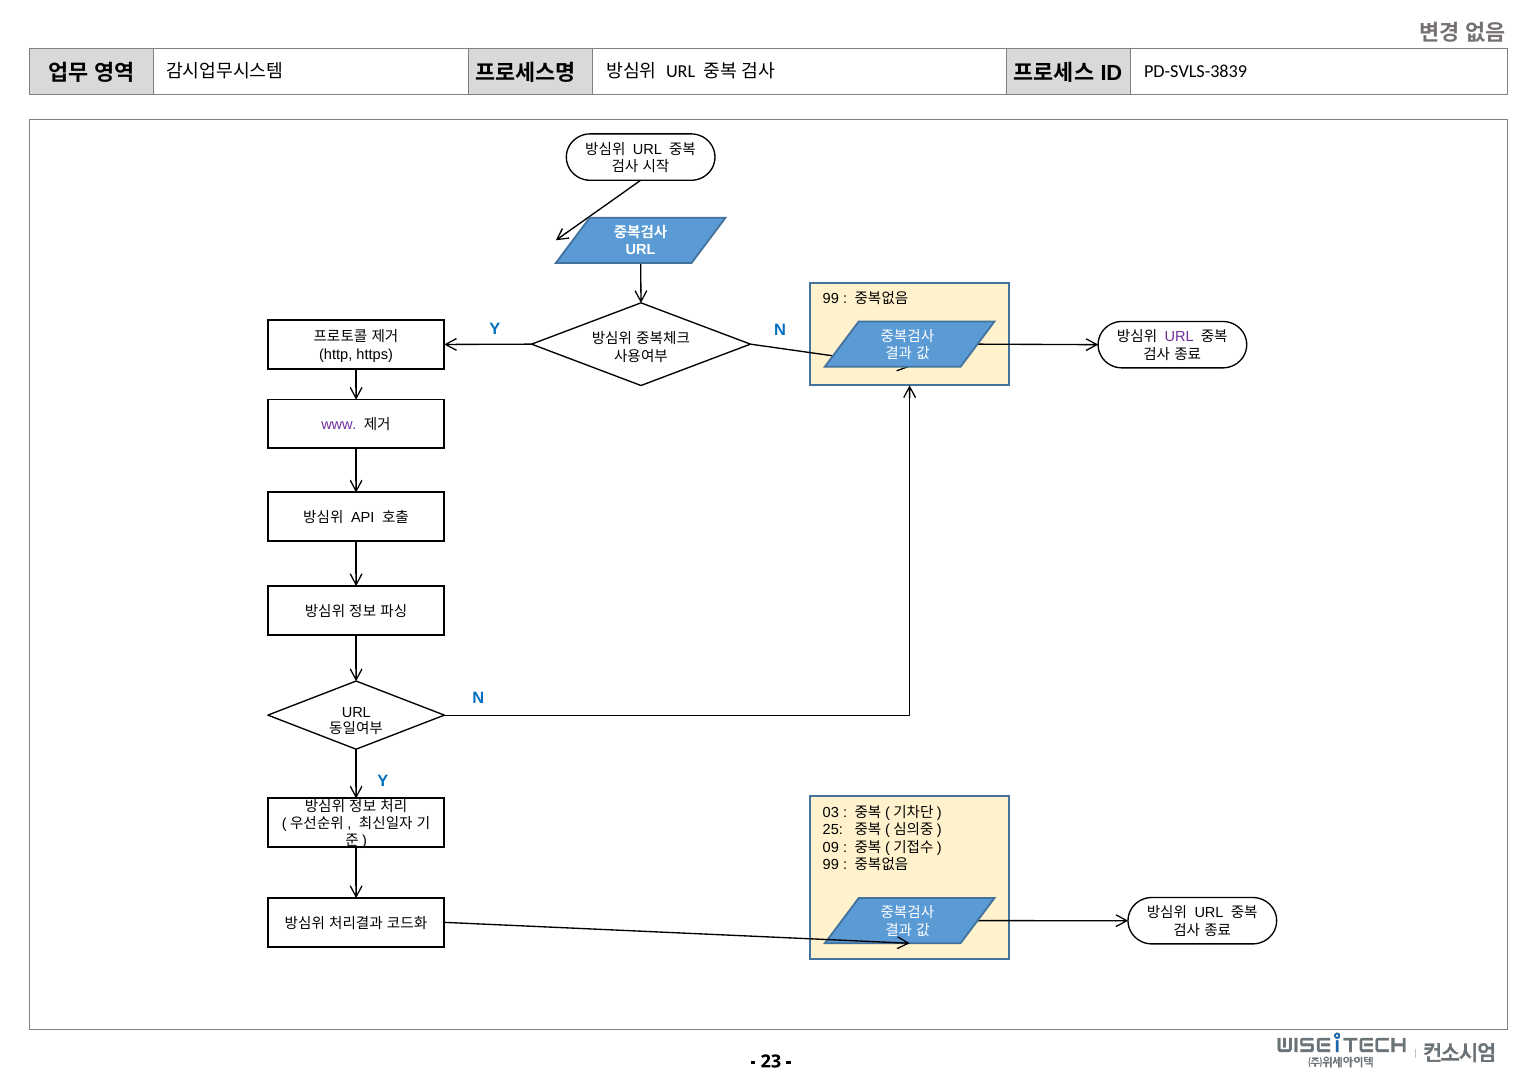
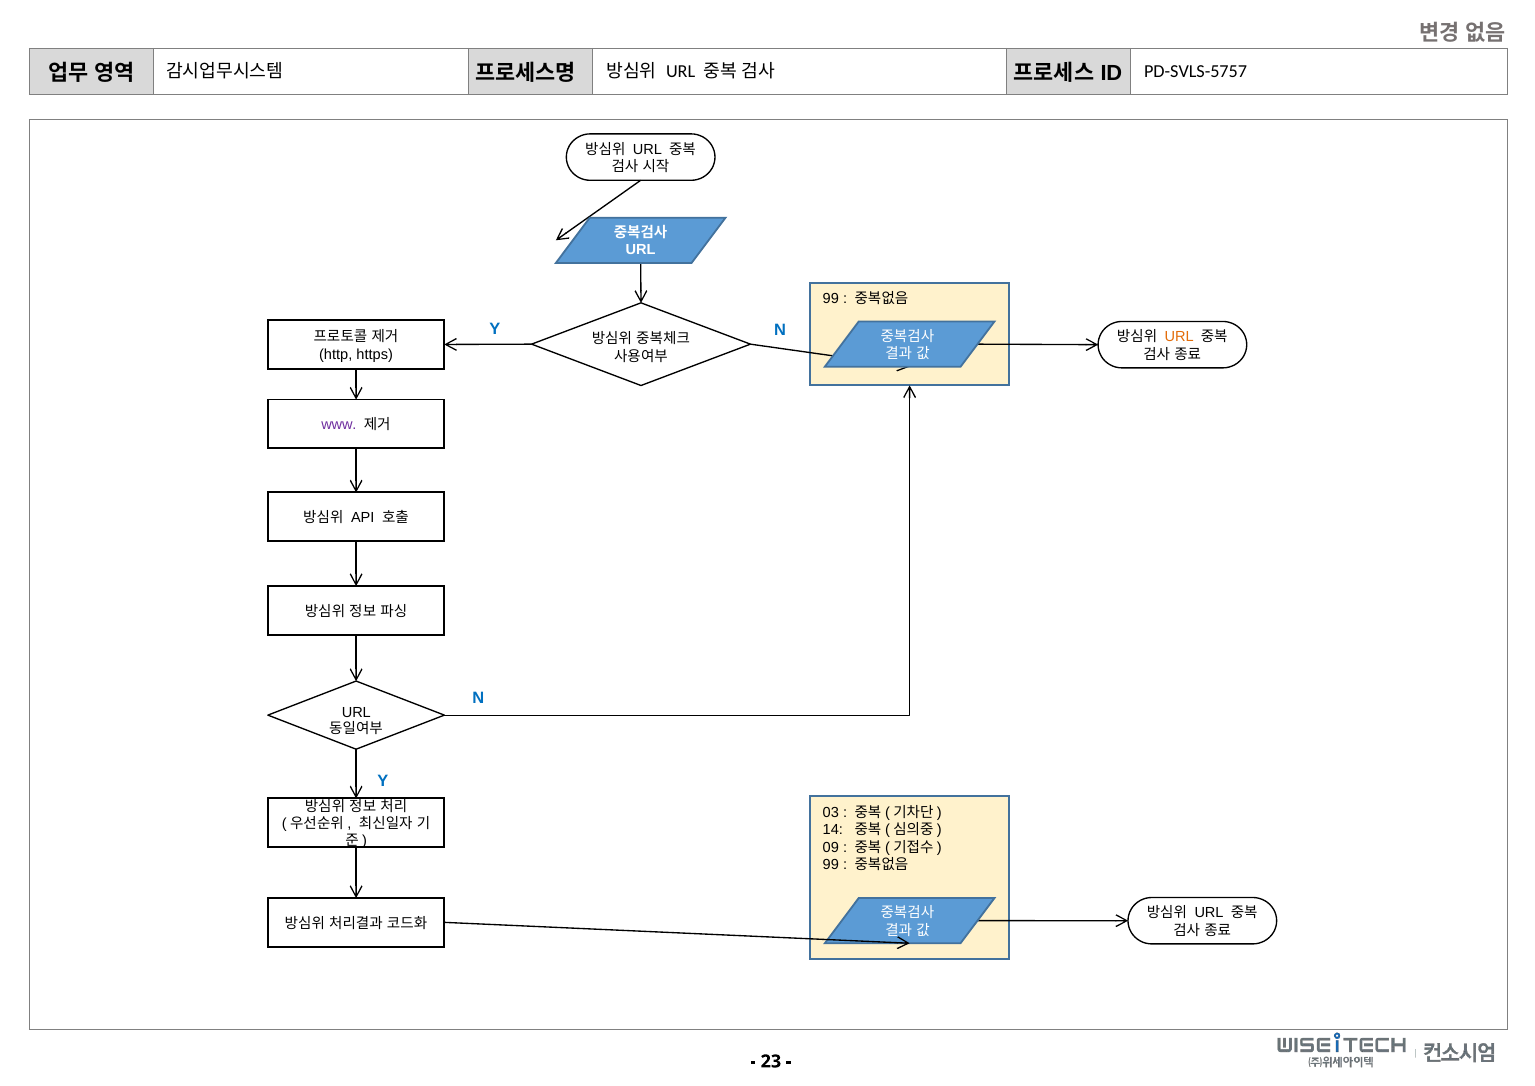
PD-SVLS-3839: PD-SVLS-3839 -> PD-SVLS-5757 (1196, 71)
URL colour: purple -> orange (1179, 337)
25: 25 -> 14 (833, 830)
